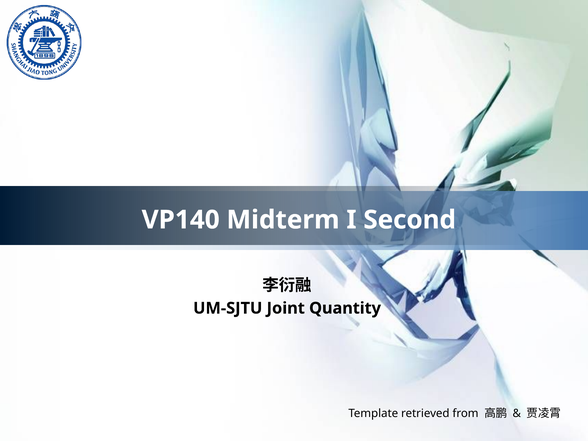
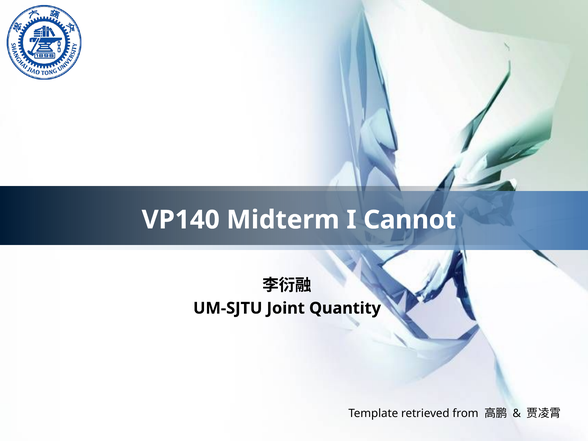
Second: Second -> Cannot (410, 220)
